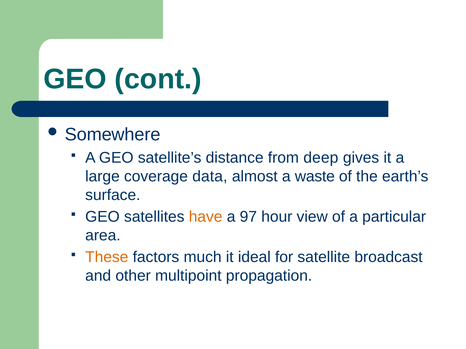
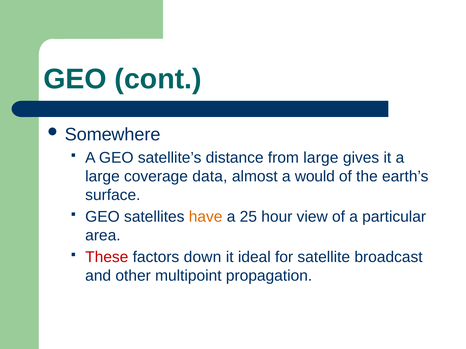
from deep: deep -> large (321, 158)
waste: waste -> would (315, 177)
97: 97 -> 25 (248, 217)
These colour: orange -> red (107, 257)
much: much -> down (203, 257)
